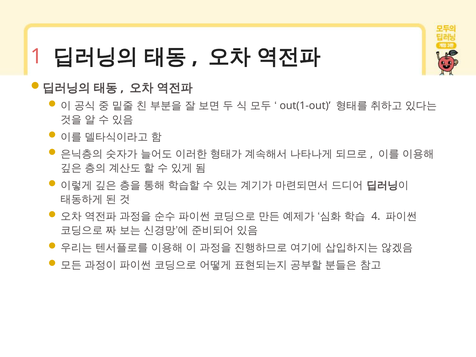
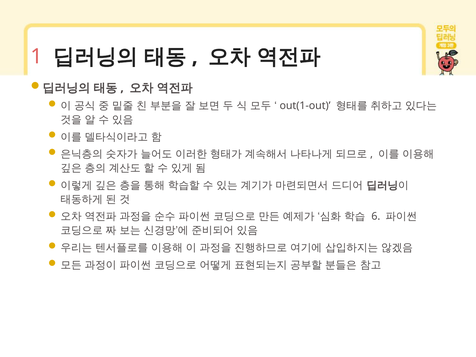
4: 4 -> 6 (376, 217)
